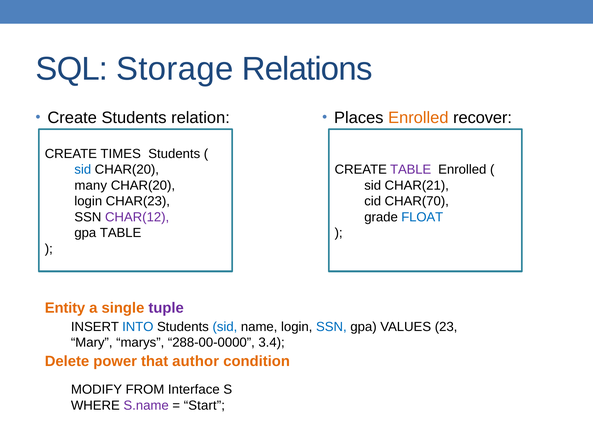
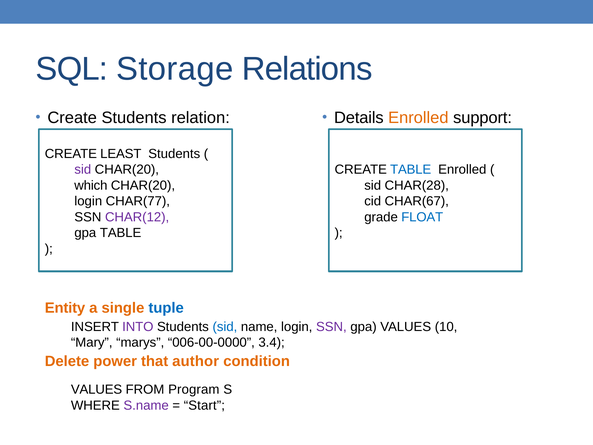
Places: Places -> Details (359, 118)
recover: recover -> support (483, 118)
TIMES: TIMES -> LEAST (121, 154)
sid colour: blue -> purple (83, 170)
TABLE colour: purple -> blue (411, 170)
many: many -> which (91, 185)
CHAR(21: CHAR(21 -> CHAR(28 (417, 185)
CHAR(23: CHAR(23 -> CHAR(77 (138, 201)
CHAR(70: CHAR(70 -> CHAR(67 (417, 201)
tuple colour: purple -> blue (166, 308)
INTO colour: blue -> purple (138, 327)
SSN colour: blue -> purple (331, 327)
23: 23 -> 10 (446, 327)
288-00-0000: 288-00-0000 -> 006-00-0000 (211, 342)
MODIFY: MODIFY -> VALUES (97, 389)
Interface: Interface -> Program (194, 389)
